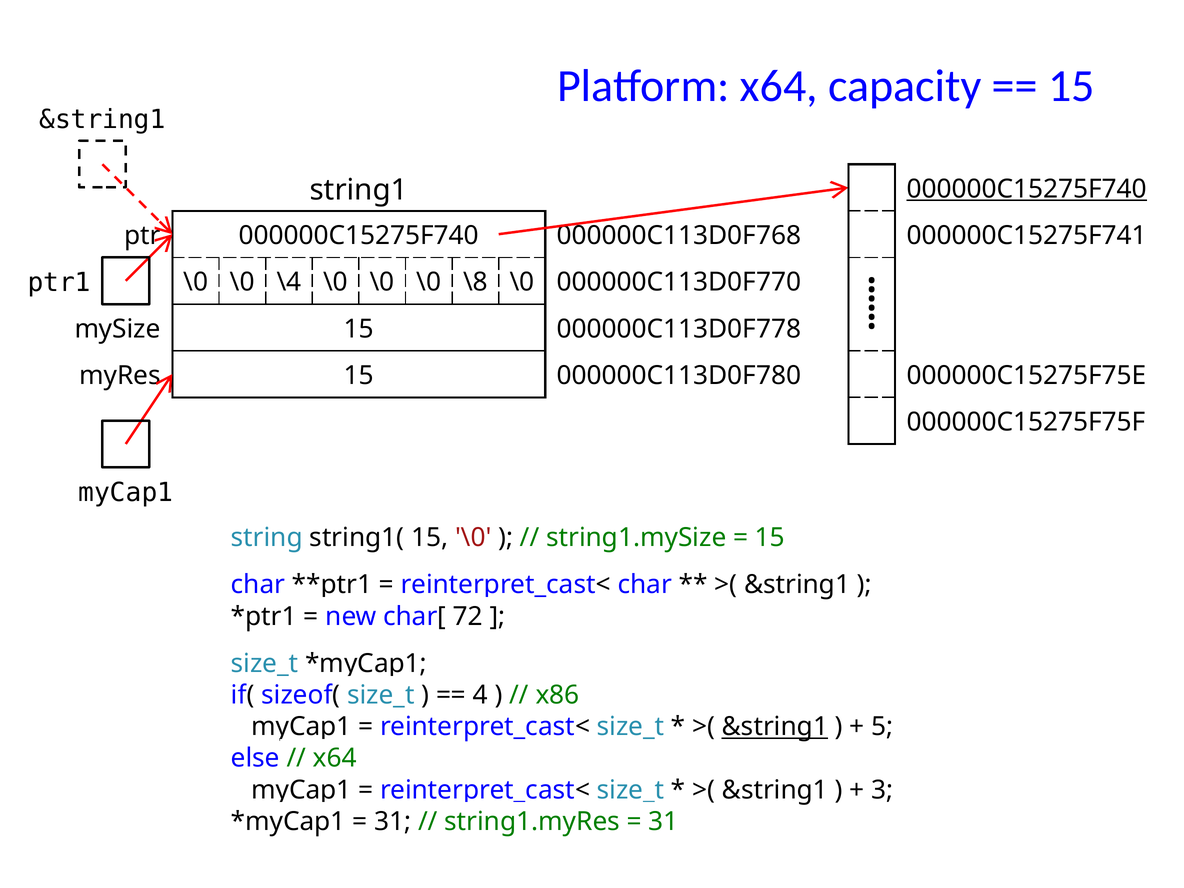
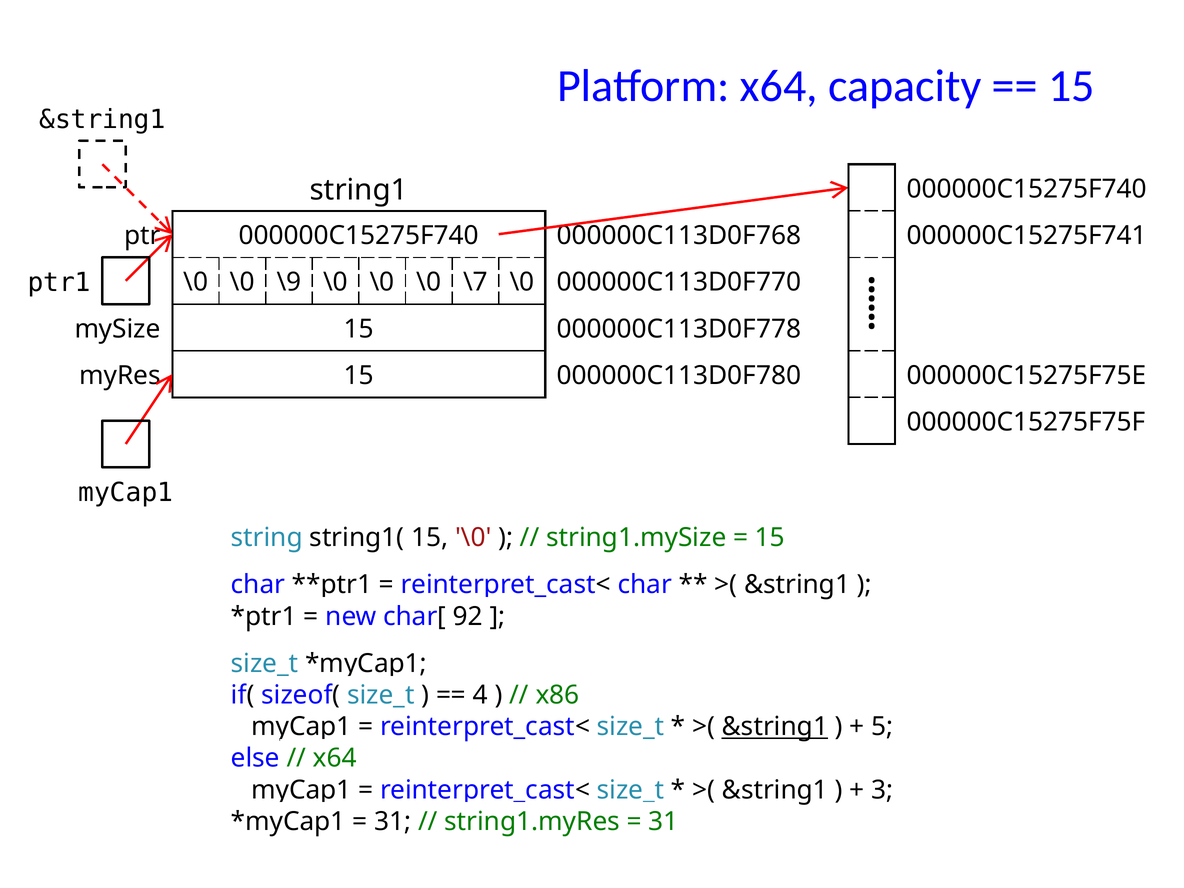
000000C15275F740 underline: present -> none (1027, 189)
\4: \4 -> \9 (289, 282)
\8: \8 -> \7 (475, 282)
72: 72 -> 92 (468, 616)
